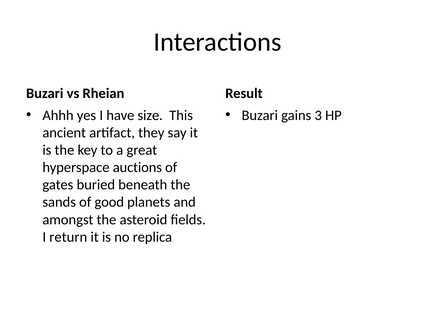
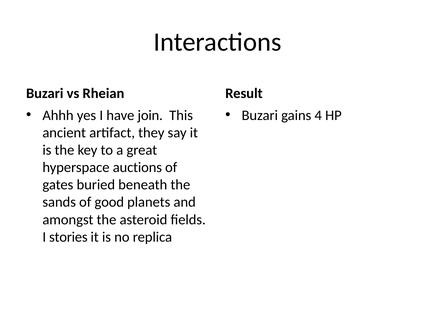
size: size -> join (150, 115)
3: 3 -> 4 (318, 115)
return: return -> stories (68, 237)
